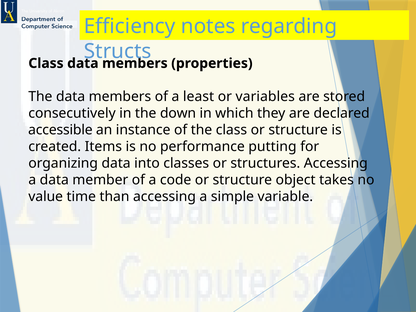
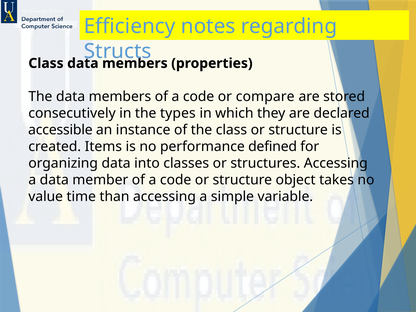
members of a least: least -> code (199, 97)
variables: variables -> compare (265, 97)
down: down -> types (178, 113)
putting: putting -> defined (273, 147)
